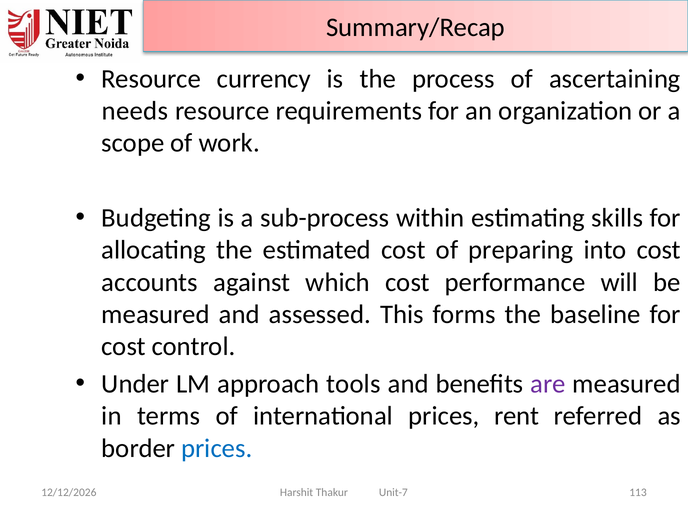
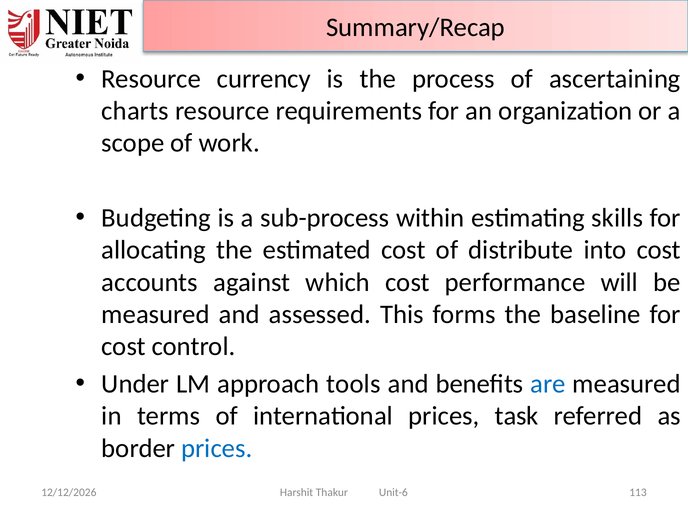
needs: needs -> charts (135, 111)
preparing: preparing -> distribute (521, 250)
are colour: purple -> blue (548, 384)
rent: rent -> task (517, 416)
Unit-7: Unit-7 -> Unit-6 (393, 493)
